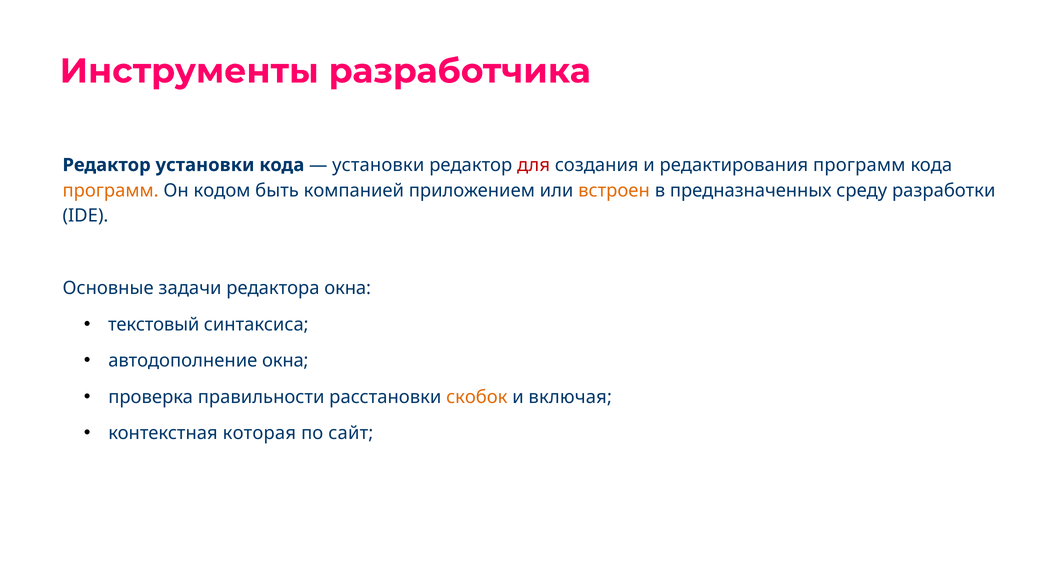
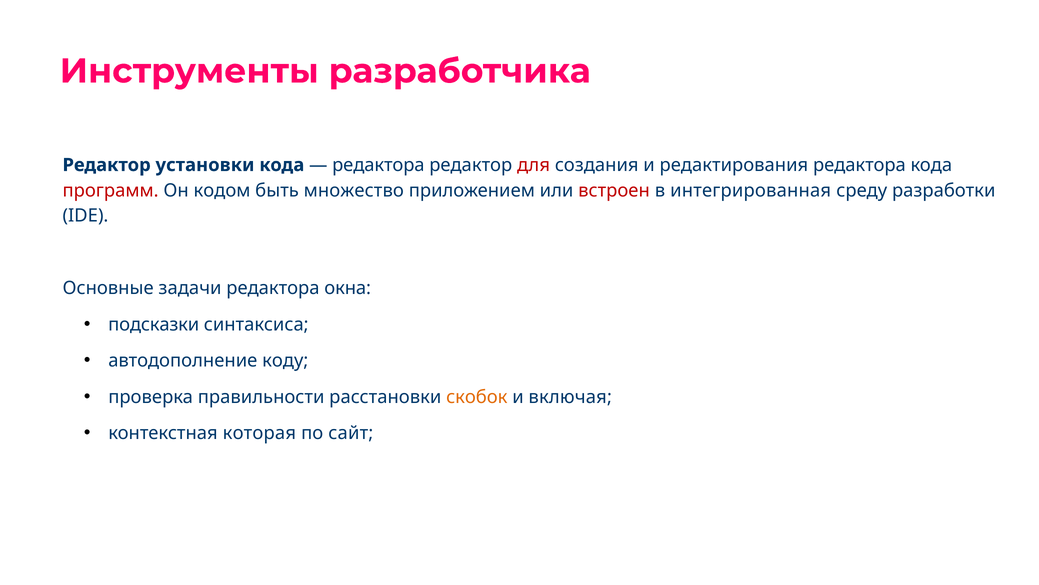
установки: установки -> редактора (378, 165)
редактирования программ: программ -> редактора (859, 165)
программ colour: orange -> red (111, 190)
компанией: компанией -> множество (354, 190)
встроен colour: orange -> red (614, 190)
предназначенных: предназначенных -> интегрированная (751, 190)
текстовый: текстовый -> подсказки (154, 324)
автодополнение окна: окна -> коду (285, 360)
